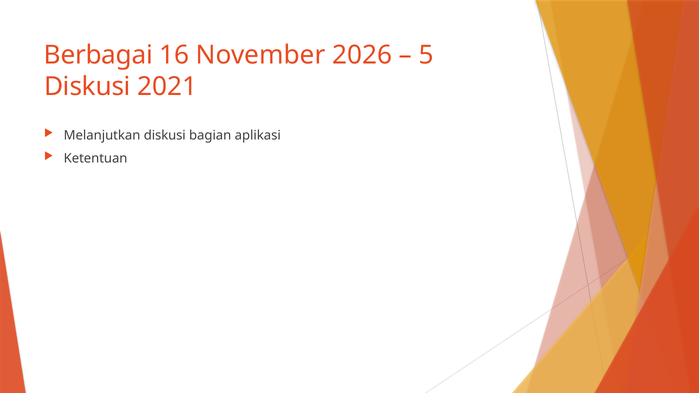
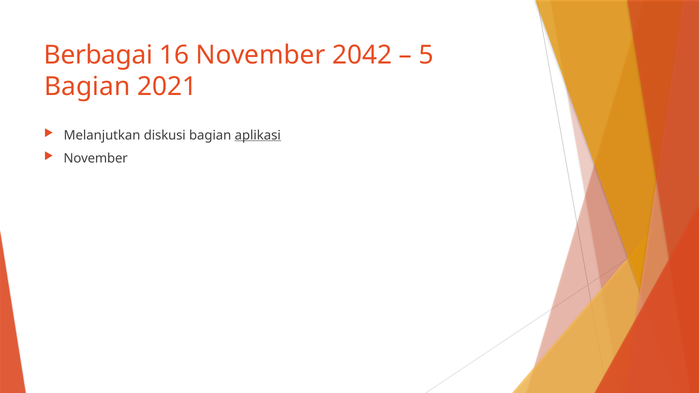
2026: 2026 -> 2042 (362, 55)
Diskusi: Diskusi -> Bagian (87, 87)
aplikasi underline: none -> present (258, 135)
Ketentuan: Ketentuan -> November (96, 158)
